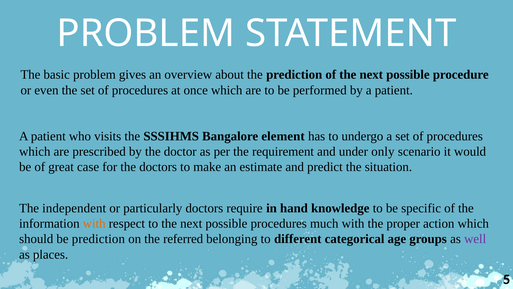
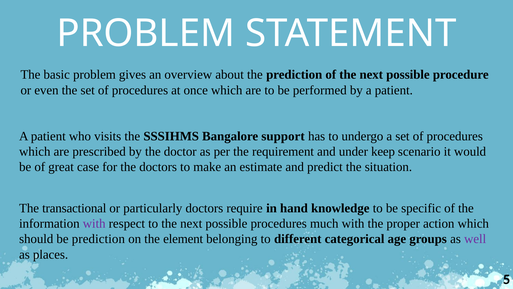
element: element -> support (283, 136)
only: only -> keep (383, 151)
independent: independent -> transactional (74, 208)
with colour: orange -> purple (94, 223)
referred: referred -> element (183, 239)
